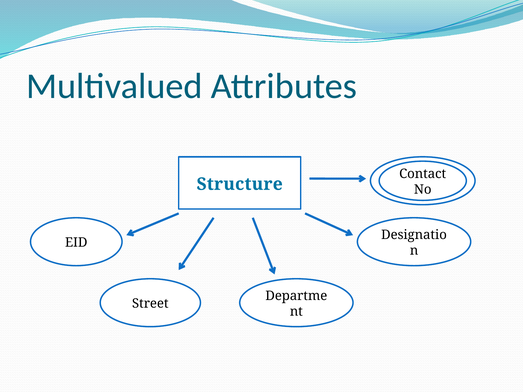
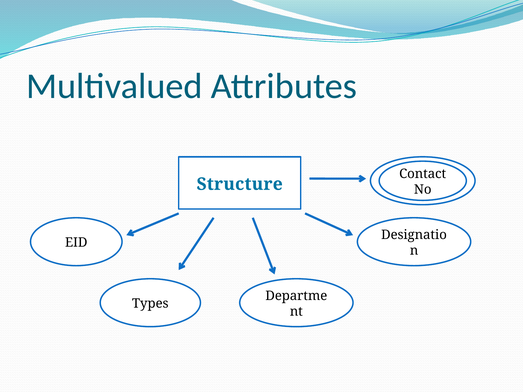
Street: Street -> Types (150, 304)
